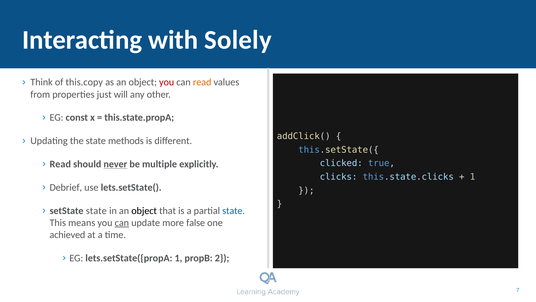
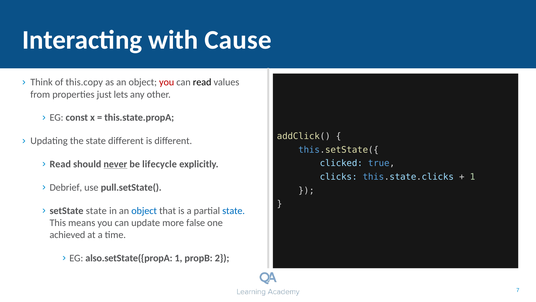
Solely: Solely -> Cause (238, 40)
read colour: orange -> black (202, 82)
will: will -> lets (121, 94)
state methods: methods -> different (126, 141)
multiple: multiple -> lifecycle (160, 164)
lets.setState(: lets.setState( -> pull.setState( (131, 187)
object colour: black -> blue (144, 210)
can underline: present -> none (122, 222)
lets.setState({propA: lets.setState({propA -> also.setState({propA (129, 258)
